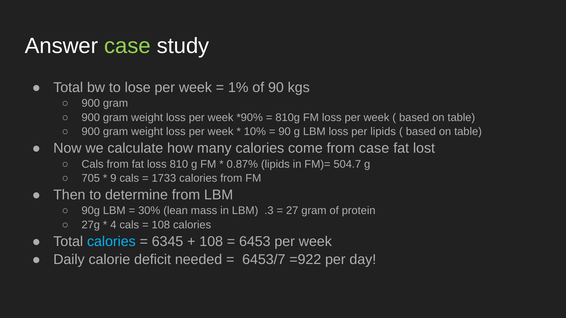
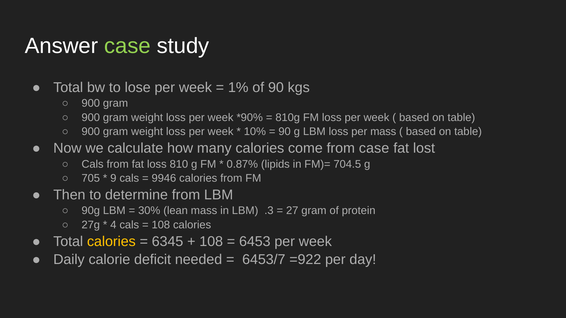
per lipids: lipids -> mass (383, 132)
504.7: 504.7 -> 704.5 (347, 164)
1733: 1733 -> 9946 (164, 178)
calories colour: light blue -> yellow (111, 242)
